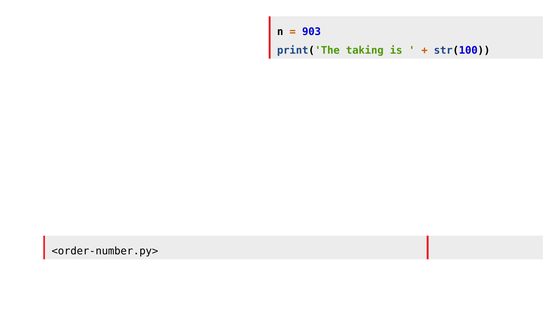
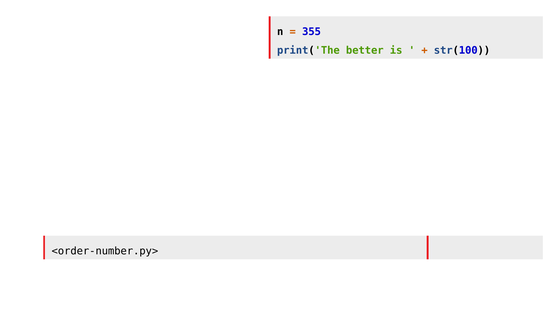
903: 903 -> 355 (311, 32)
taking: taking -> better (365, 50)
